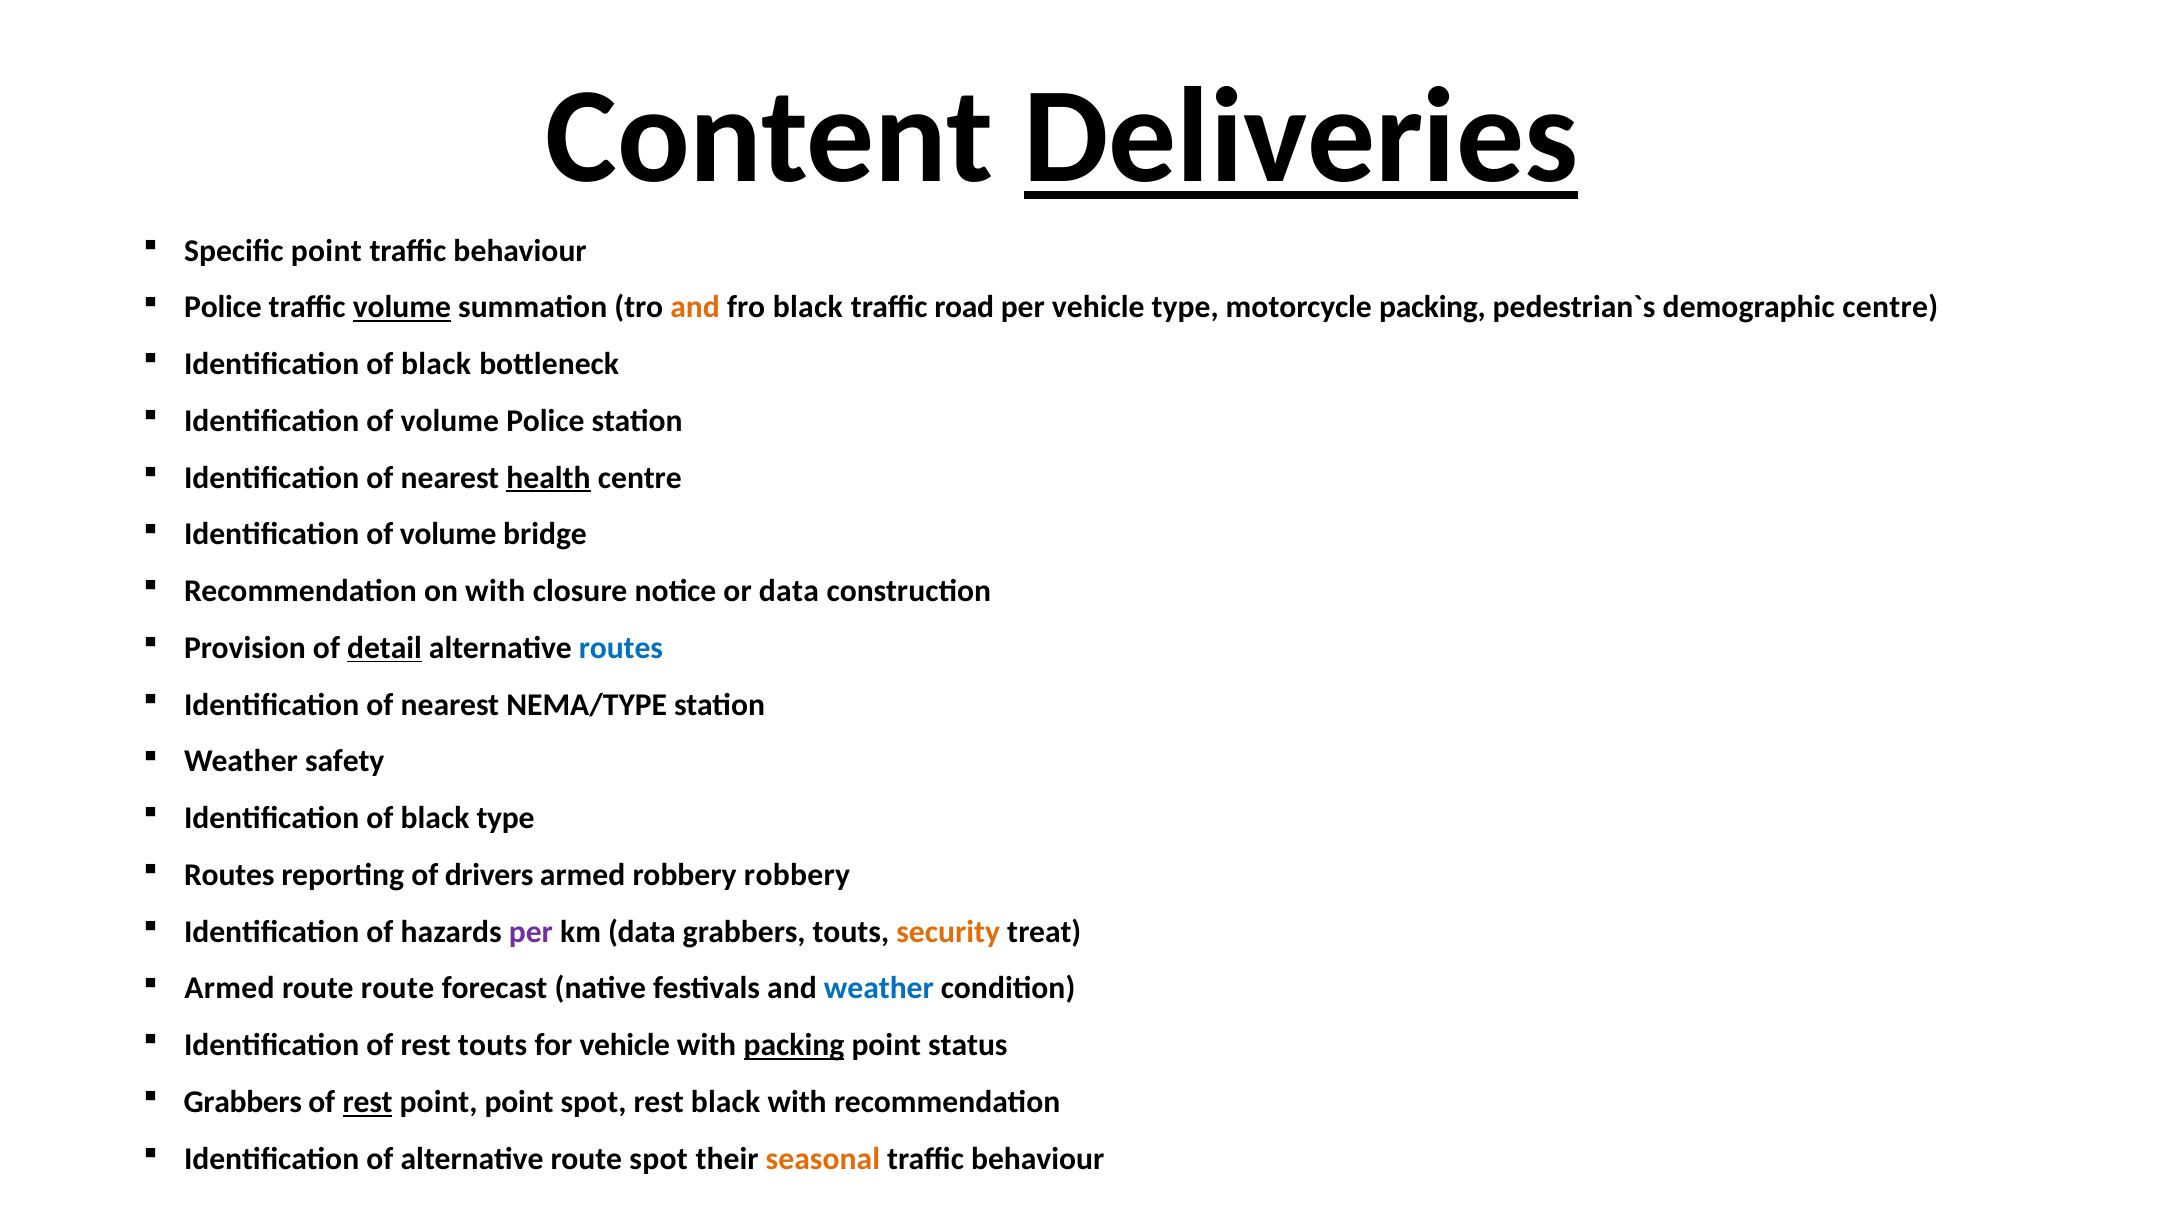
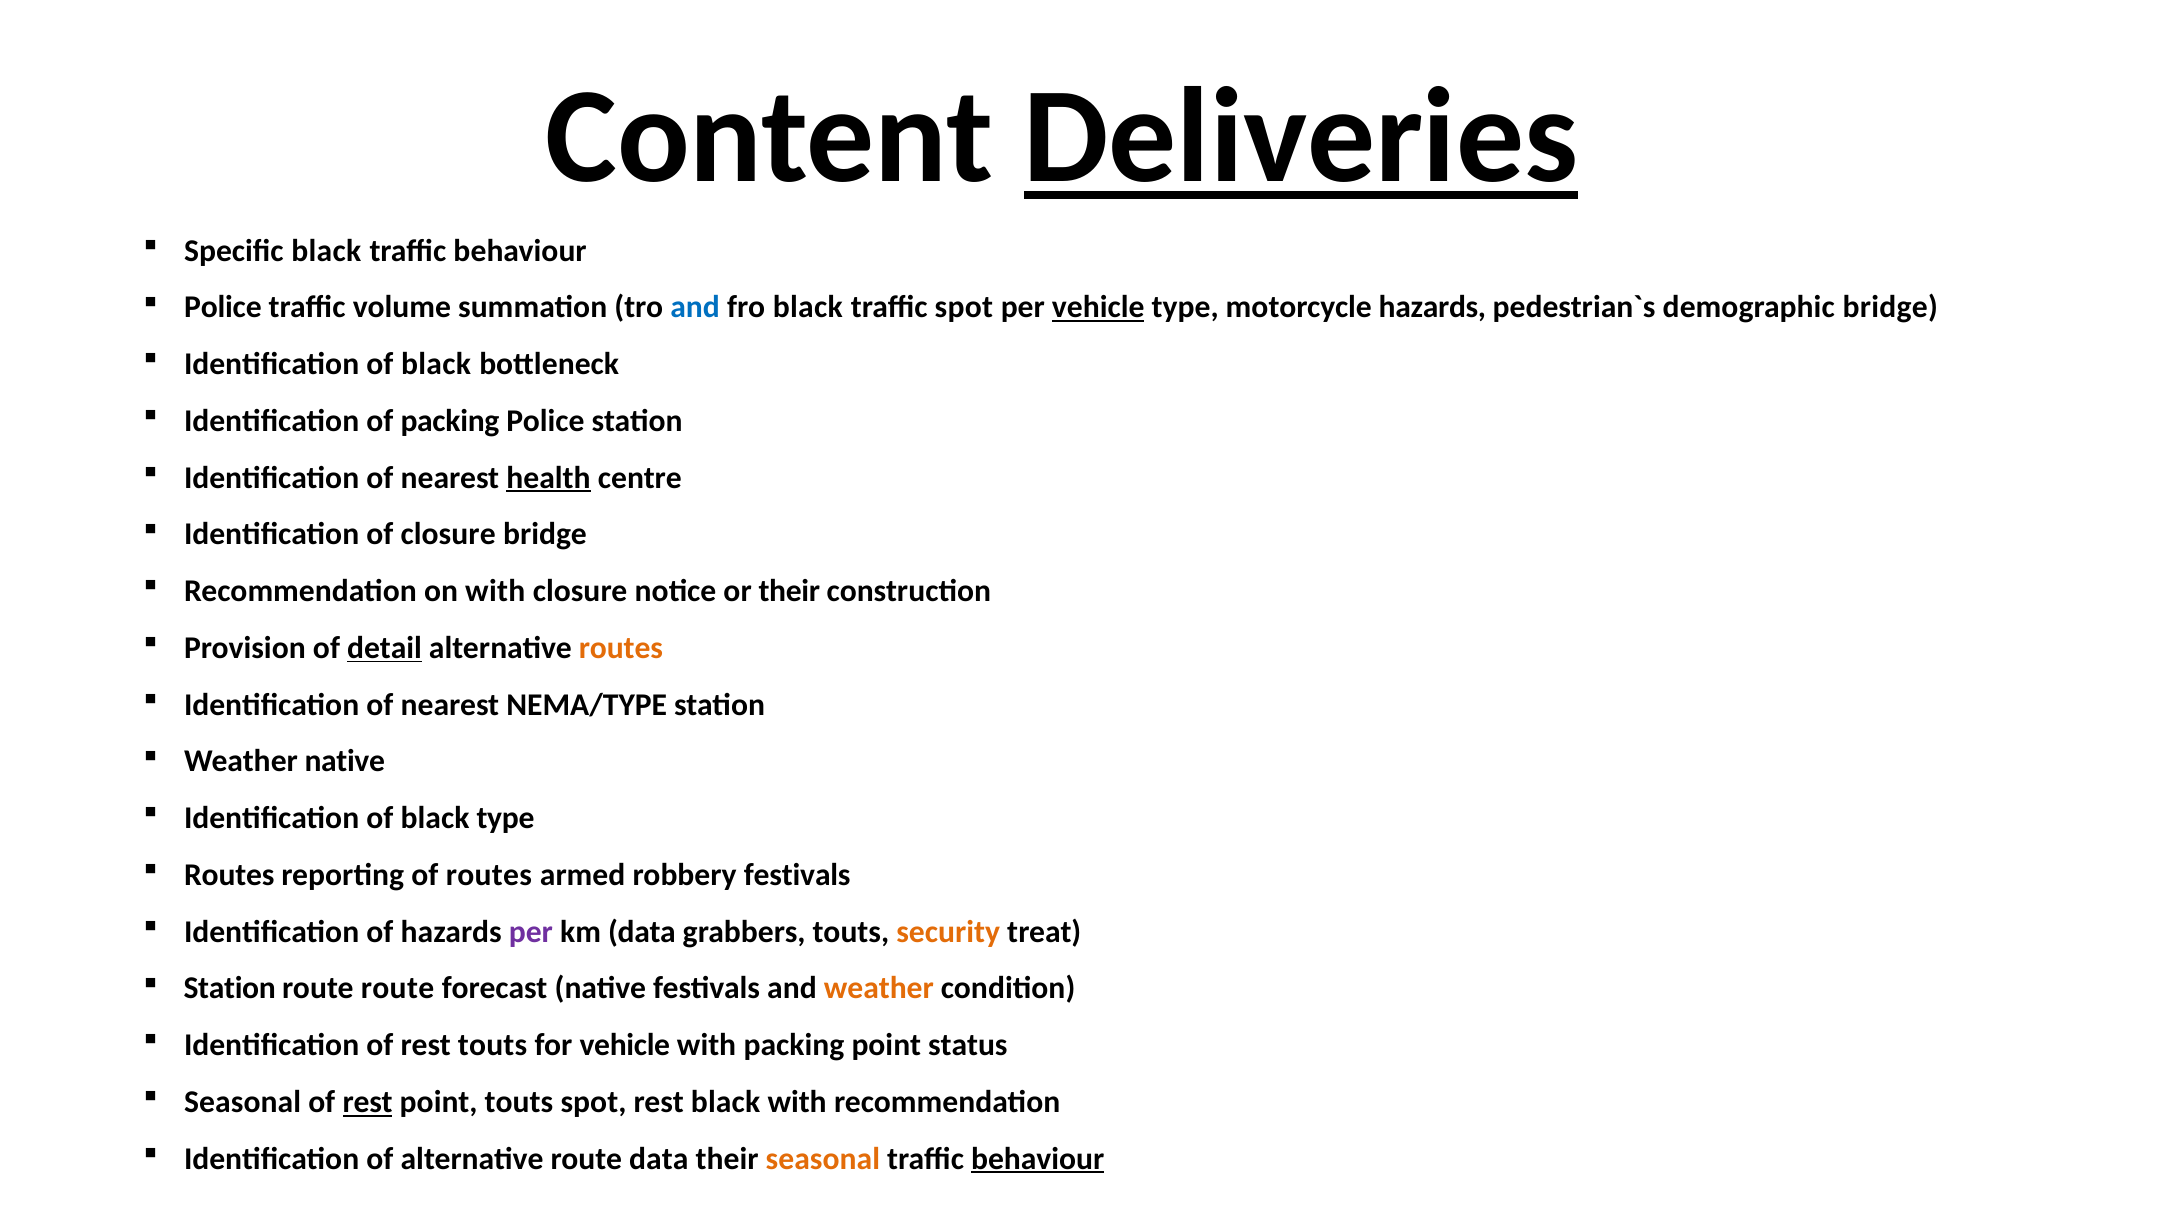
Specific point: point -> black (326, 251)
volume underline: present -> none (402, 307)
and colour: orange -> blue (695, 307)
traffic road: road -> spot (964, 307)
vehicle underline: none -> present (1098, 307)
motorcycle packing: packing -> hazards (1432, 307)
demographic centre: centre -> bridge (1890, 307)
volume: volume -> packing (450, 421)
volume: volume -> closure (448, 535)
or data: data -> their (789, 591)
routes colour: blue -> orange (621, 648)
Weather safety: safety -> native (345, 762)
of drivers: drivers -> routes (489, 875)
robbery robbery: robbery -> festivals (797, 875)
Armed: Armed -> Station (230, 989)
weather colour: blue -> orange (879, 989)
packing underline: present -> none (794, 1046)
Grabbers: Grabbers -> Seasonal (243, 1102)
point point: point -> touts (519, 1102)
route spot: spot -> data (659, 1159)
behaviour underline: none -> present (1038, 1159)
